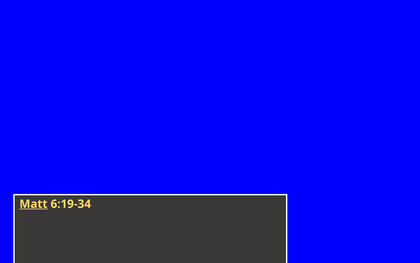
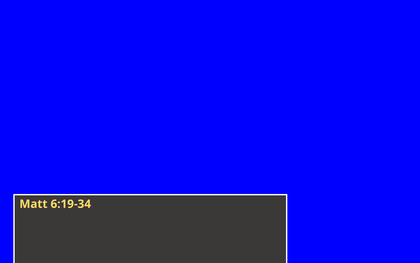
Matt underline: present -> none (33, 204)
